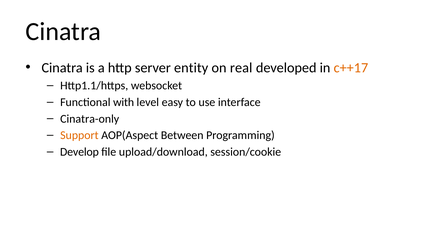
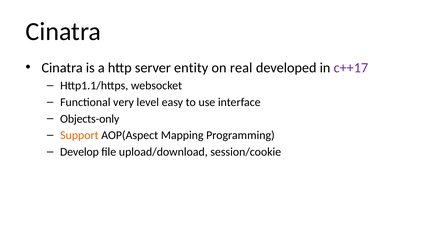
c++17 colour: orange -> purple (351, 68)
with: with -> very (124, 102)
Cinatra-only: Cinatra-only -> Objects-only (90, 119)
Between: Between -> Mapping (182, 135)
